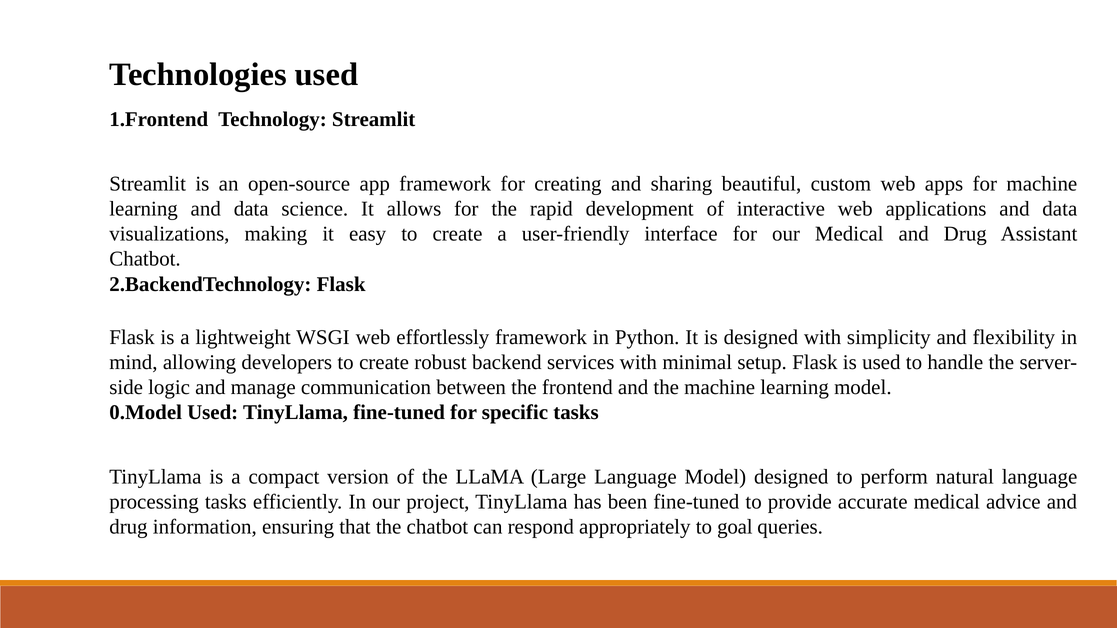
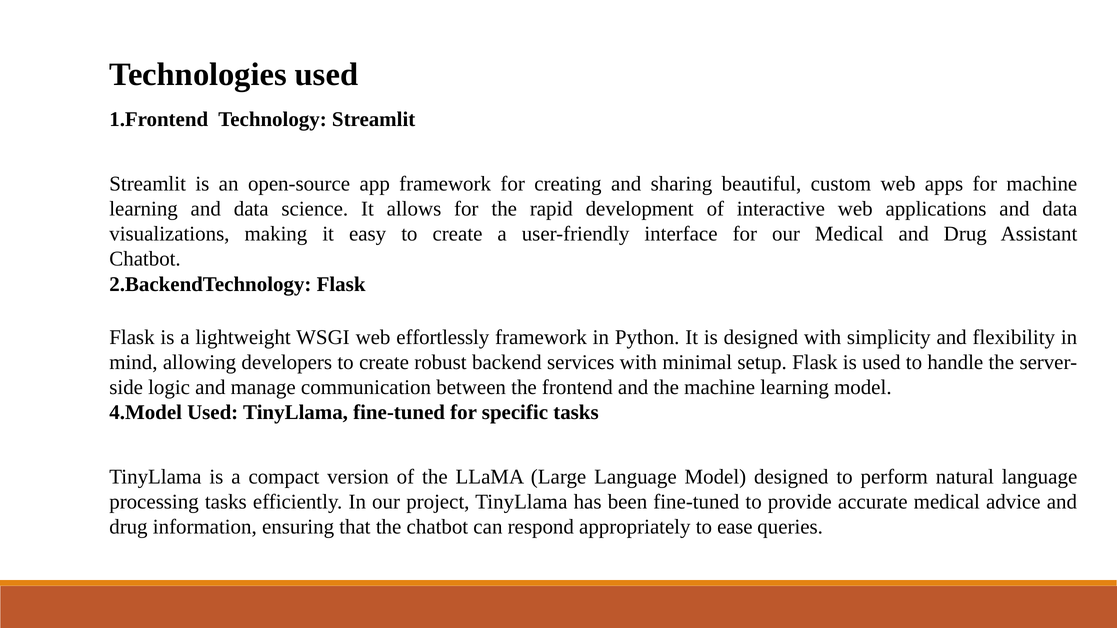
0.Model: 0.Model -> 4.Model (146, 413)
goal: goal -> ease (735, 527)
